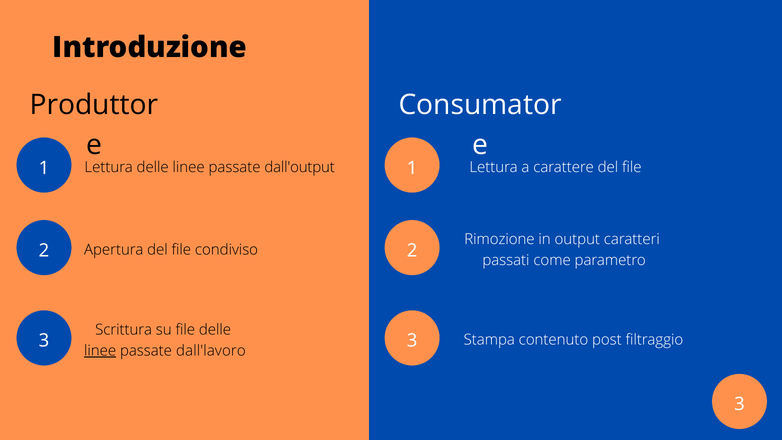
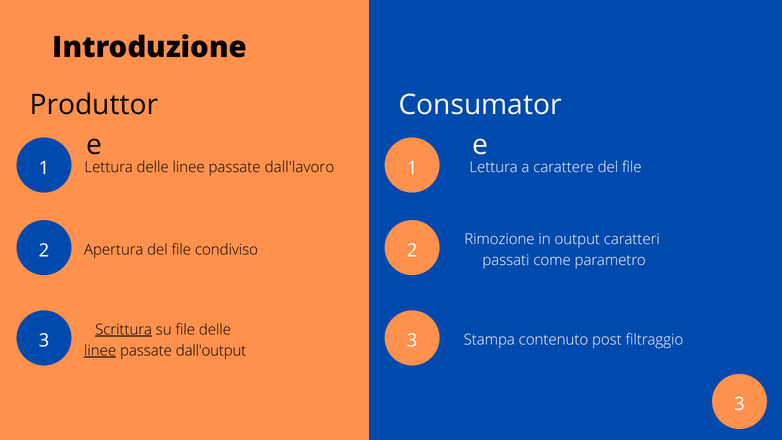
dall'output: dall'output -> dall'lavoro (299, 167)
Scrittura underline: none -> present (124, 330)
dall'lavoro: dall'lavoro -> dall'output (211, 351)
